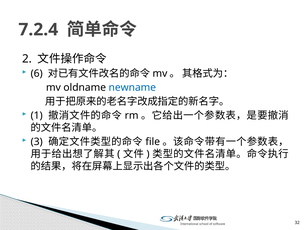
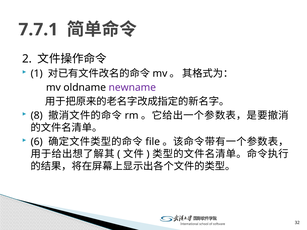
7.2.4: 7.2.4 -> 7.7.1 (38, 30)
6: 6 -> 1 (37, 74)
newname colour: blue -> purple (132, 88)
1: 1 -> 8 (37, 116)
3: 3 -> 6 (37, 142)
